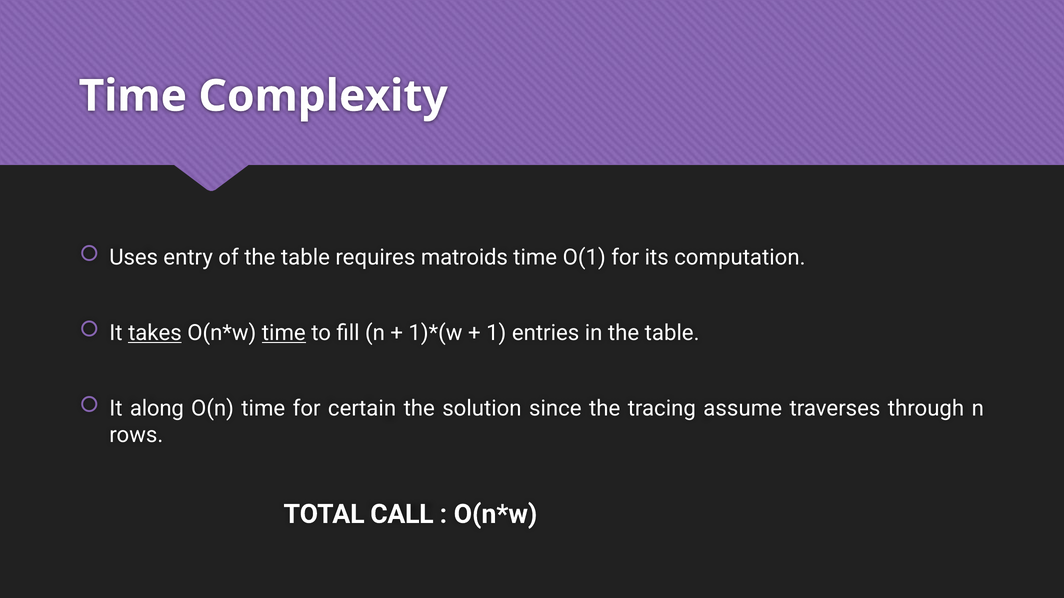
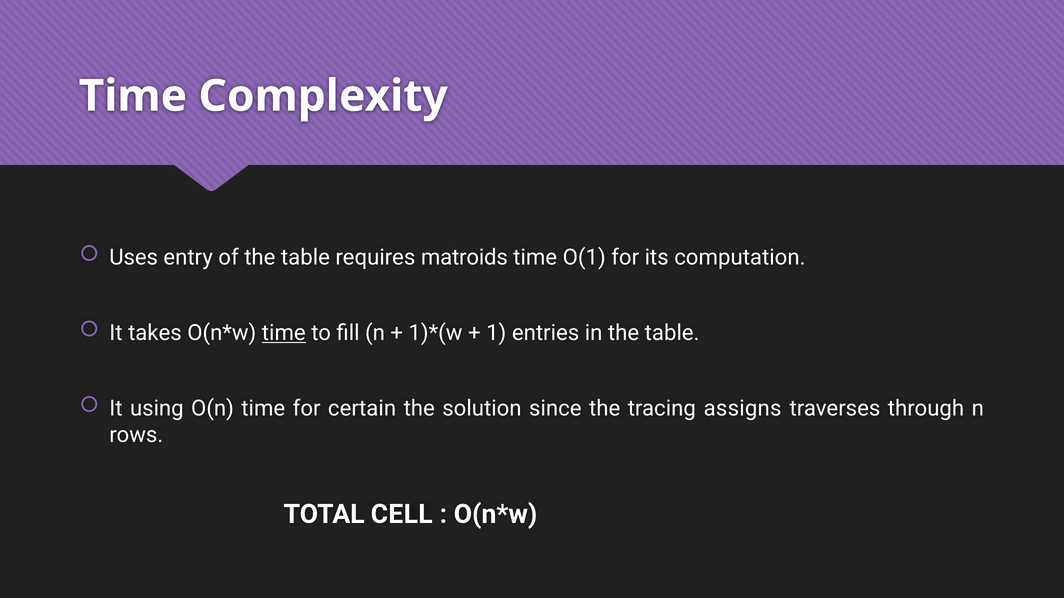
takes underline: present -> none (155, 333)
along: along -> using (157, 409)
assume: assume -> assigns (743, 409)
CALL: CALL -> CELL (402, 515)
